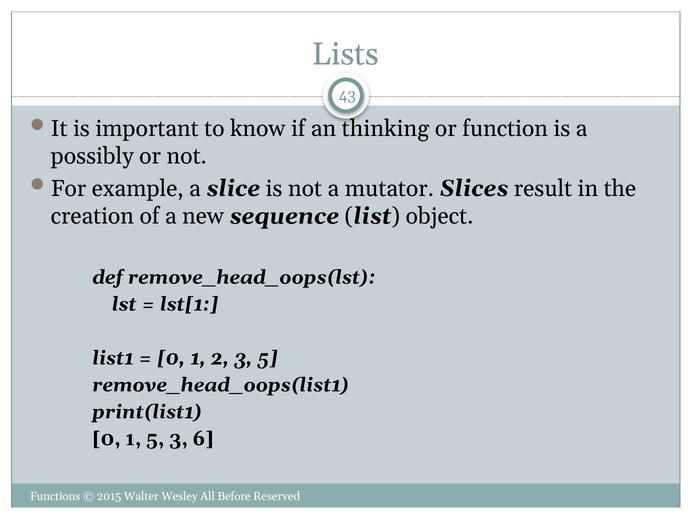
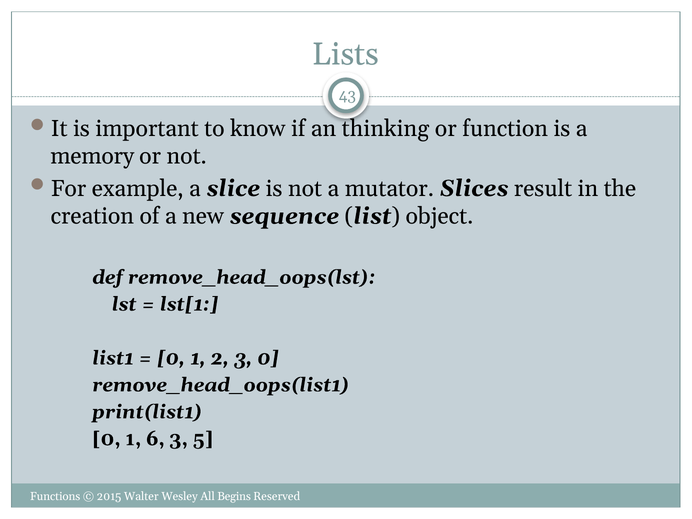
possibly: possibly -> memory (92, 156)
3 5: 5 -> 0 (268, 358)
1 5: 5 -> 6 (155, 439)
6: 6 -> 5 (203, 439)
Before: Before -> Begins (234, 496)
